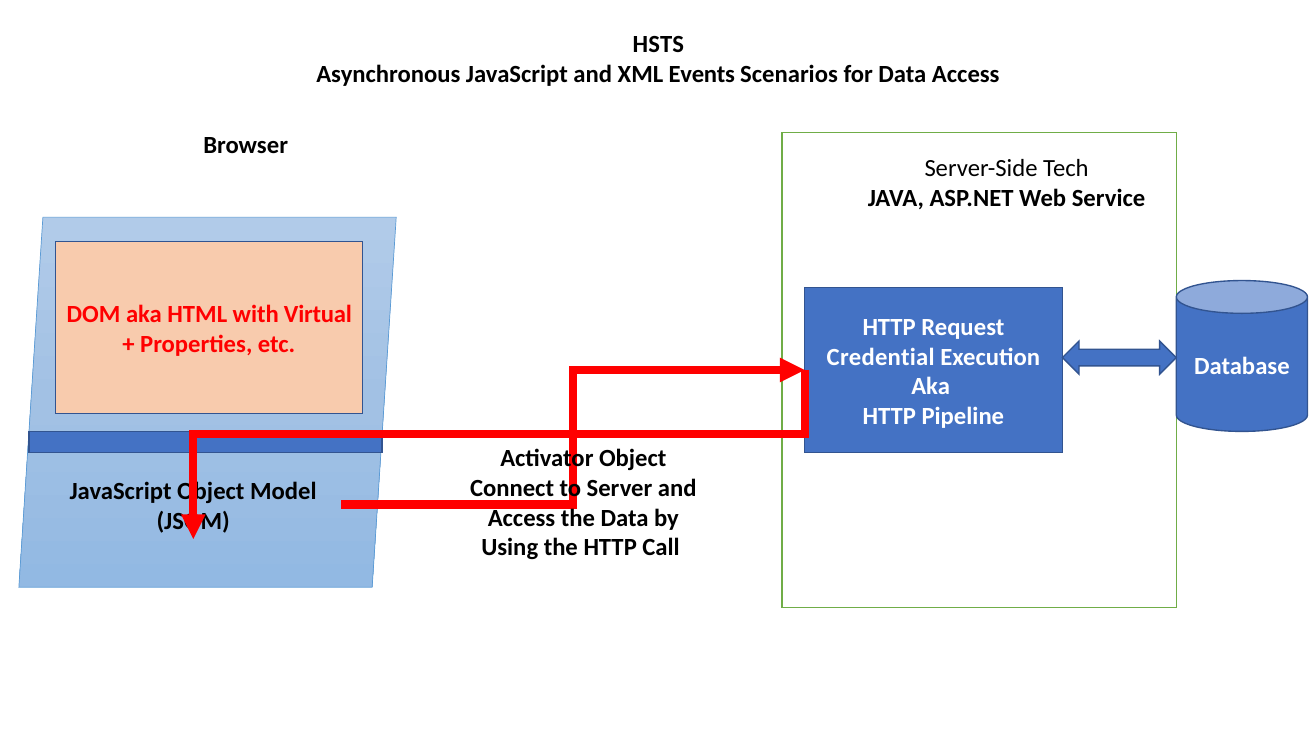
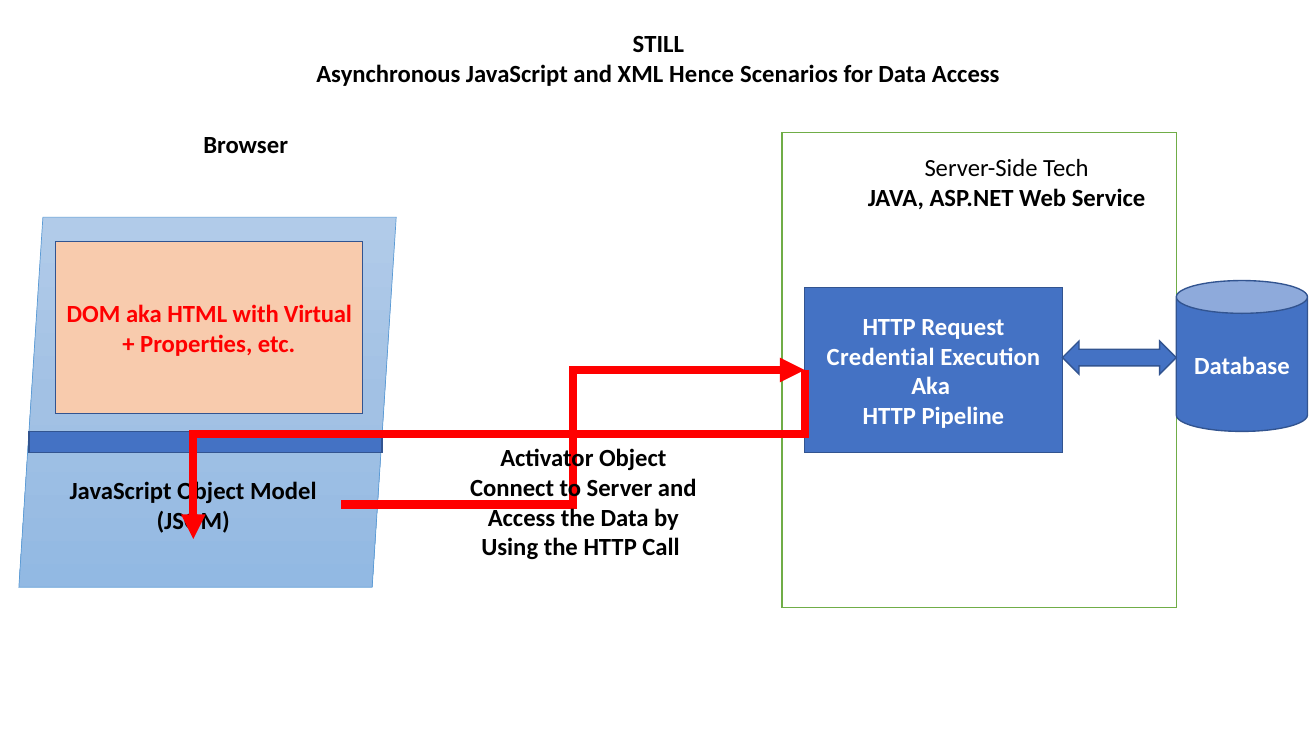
HSTS: HSTS -> STILL (658, 45)
Events: Events -> Hence (702, 74)
